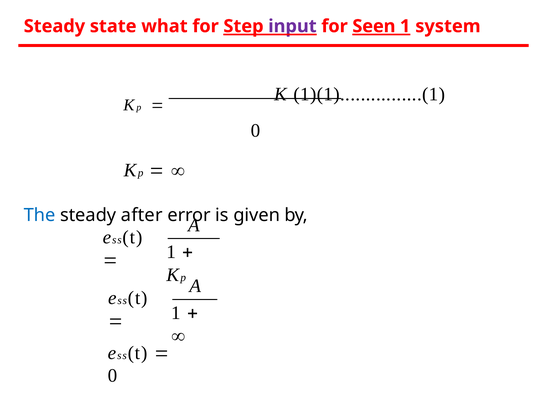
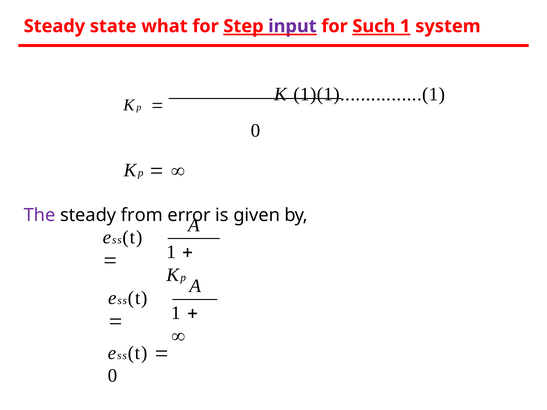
Seen: Seen -> Such (374, 26)
The colour: blue -> purple (40, 215)
after: after -> from (142, 215)
